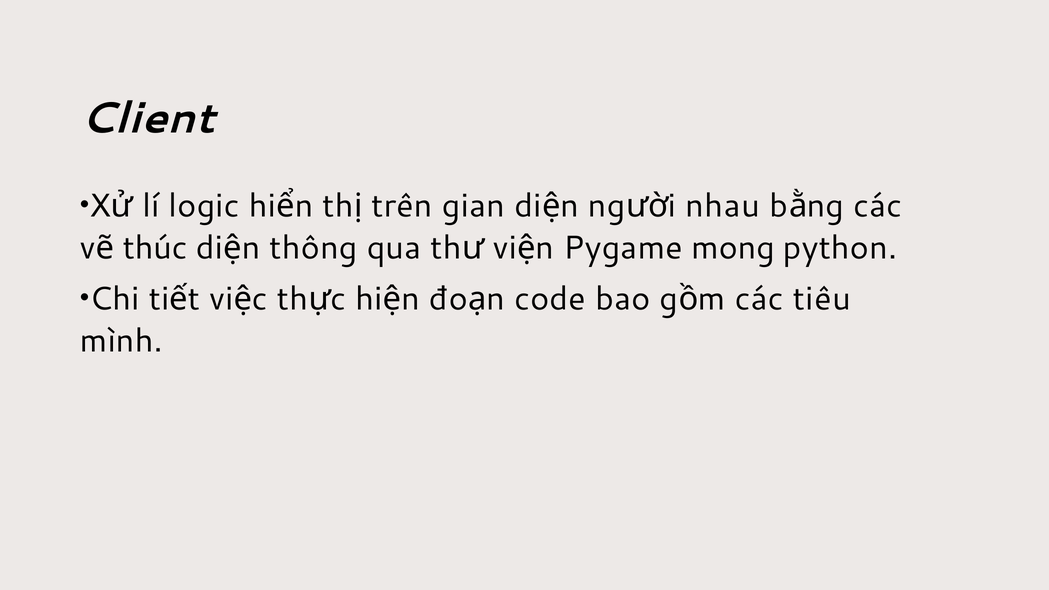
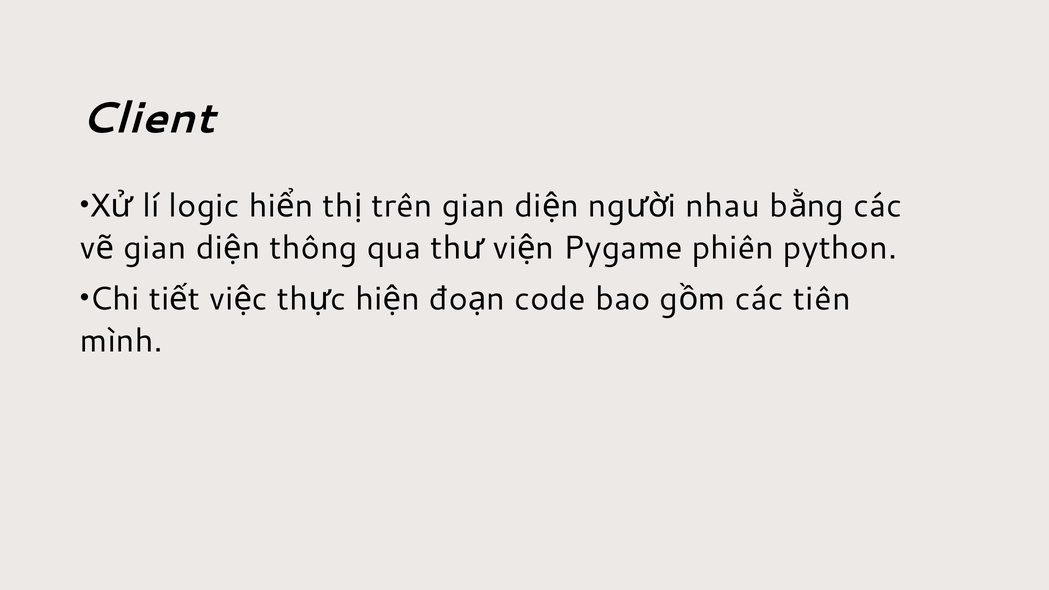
thúc: thúc -> gian (155, 248)
mong: mong -> phiên (733, 248)
tiêu: tiêu -> tiên (822, 299)
